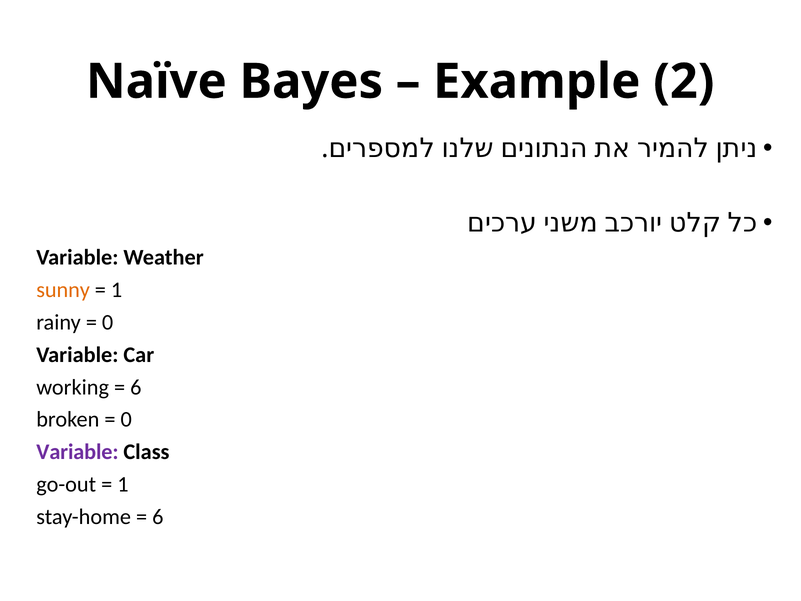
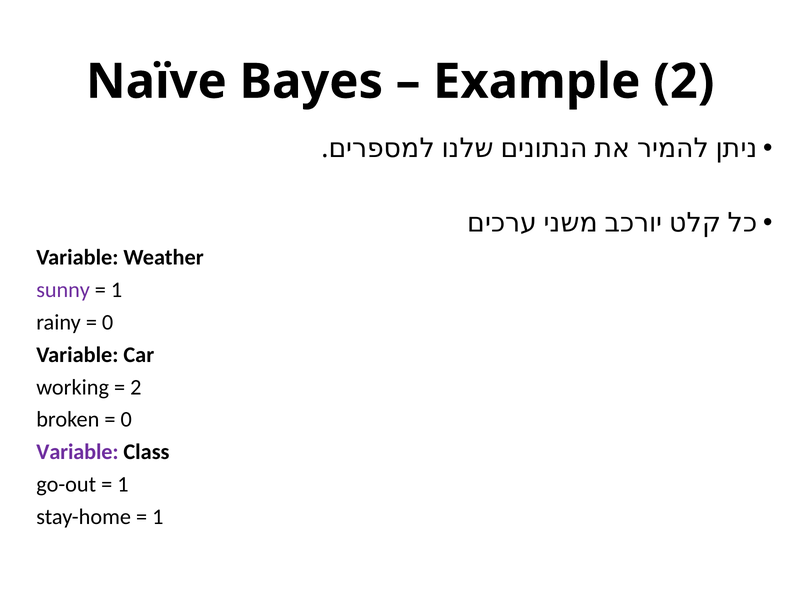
sunny colour: orange -> purple (63, 290)
6: 6 -> 2 (136, 387)
6: 6 -> 1 (158, 517)
